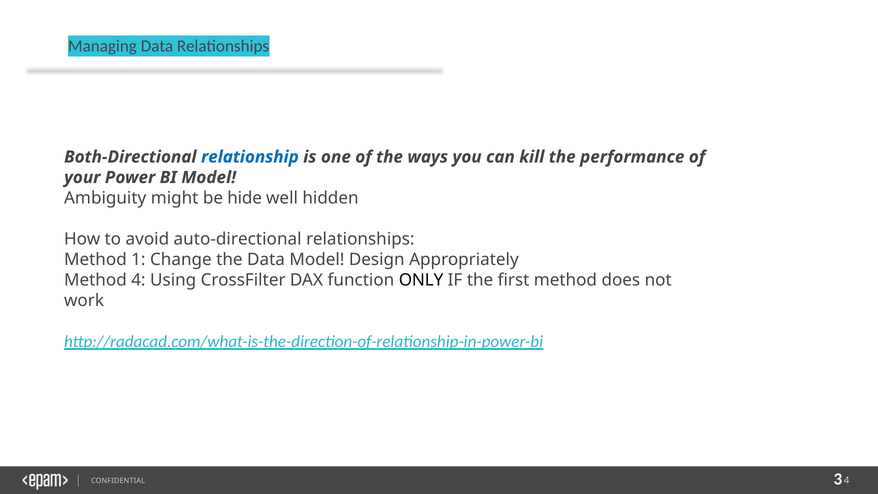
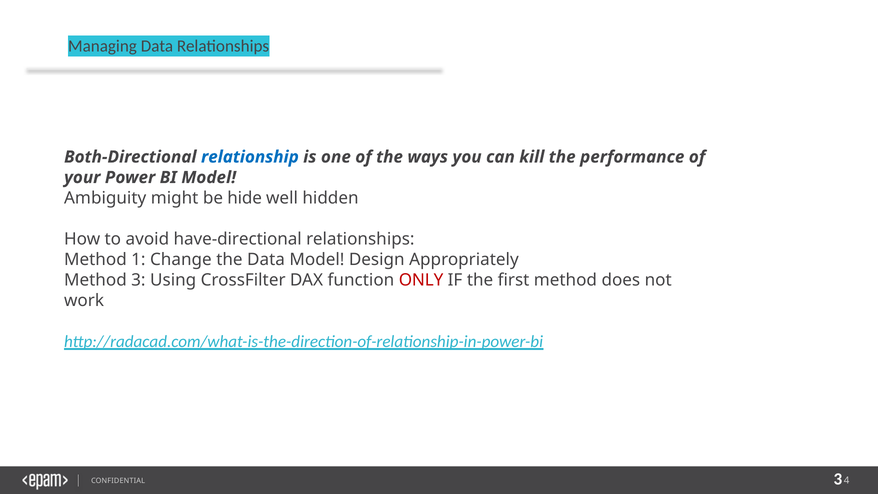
auto-directional: auto-directional -> have-directional (238, 239)
Method 4: 4 -> 3 (138, 280)
ONLY colour: black -> red (421, 280)
